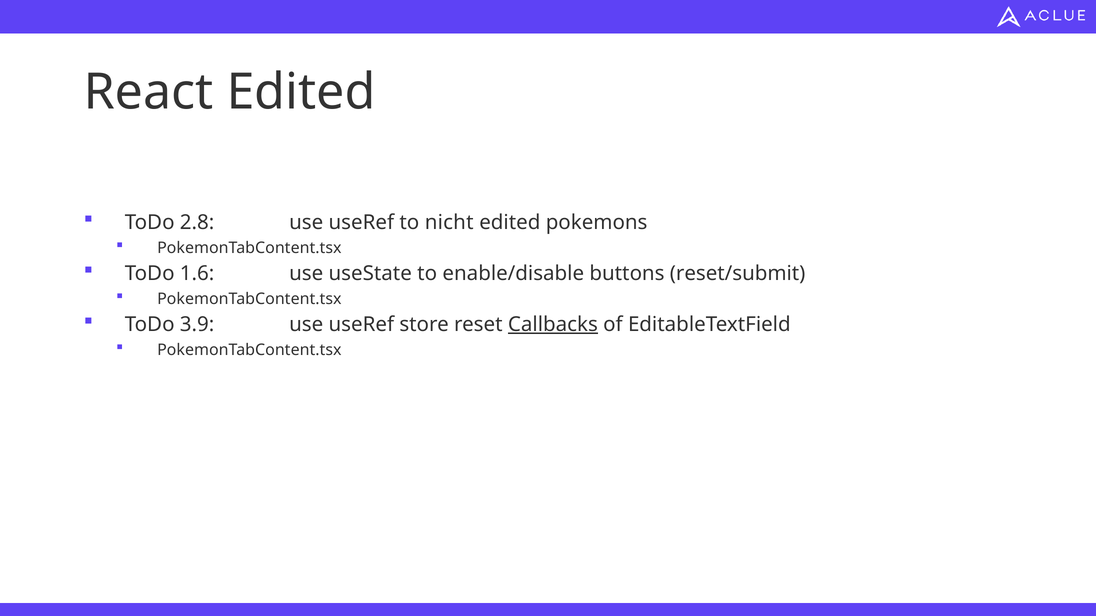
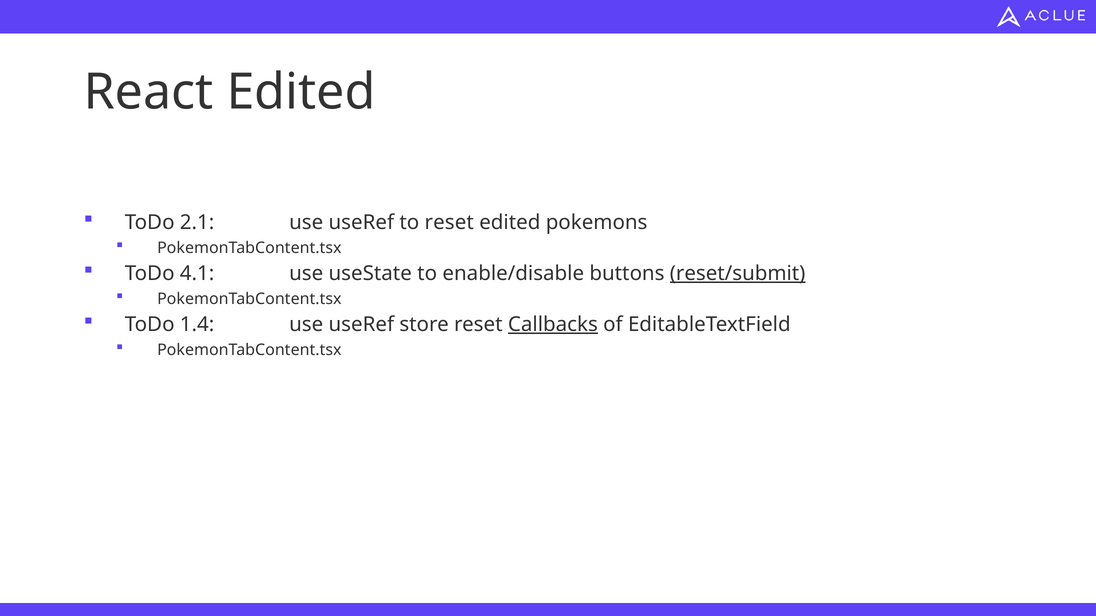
2.8: 2.8 -> 2.1 (197, 223)
to nicht: nicht -> reset (449, 223)
1.6: 1.6 -> 4.1 (197, 274)
reset/submit underline: none -> present (738, 274)
3.9: 3.9 -> 1.4 (197, 325)
